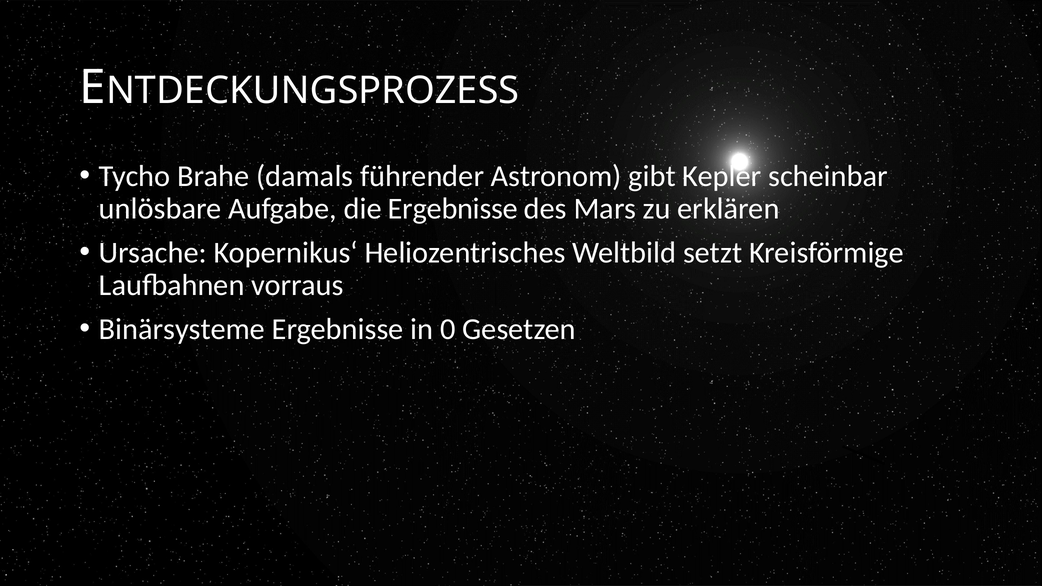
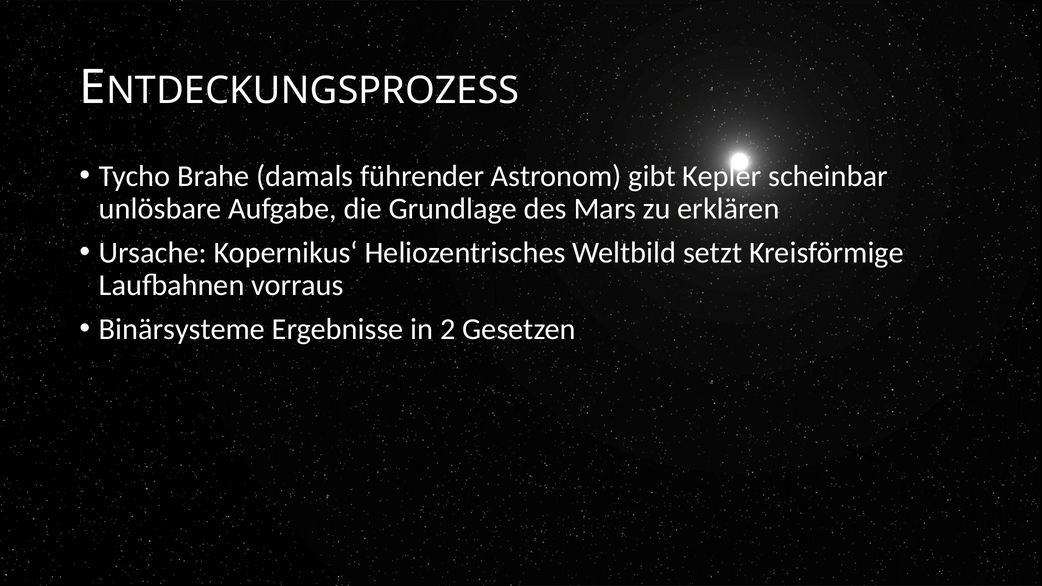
die Ergebnisse: Ergebnisse -> Grundlage (453, 209)
0: 0 -> 2 (448, 329)
